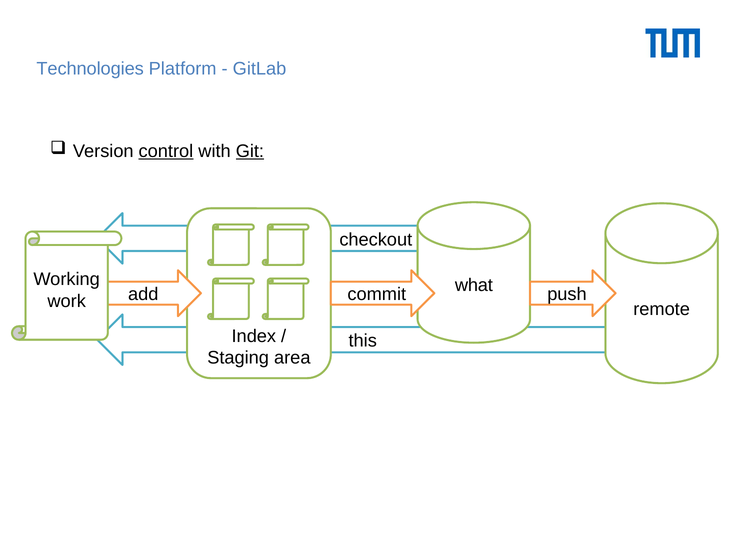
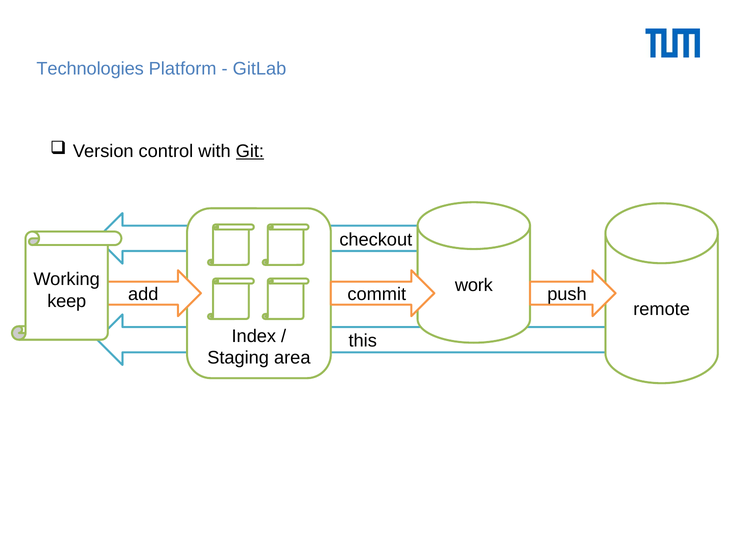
control underline: present -> none (166, 151)
what: what -> work (474, 286)
work: work -> keep (67, 302)
